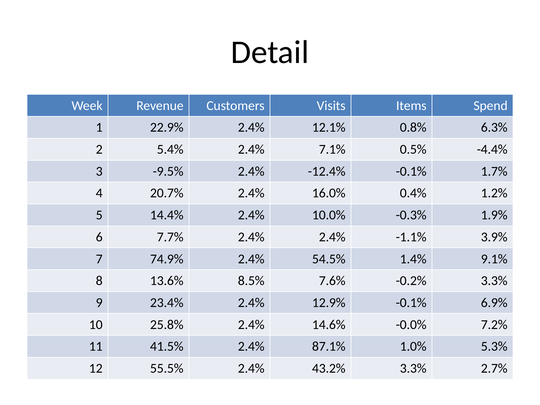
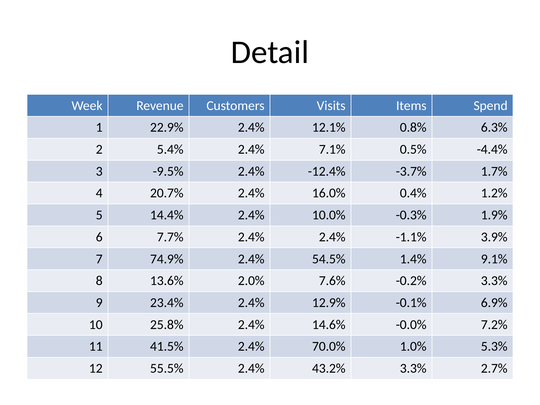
-12.4% -0.1%: -0.1% -> -3.7% (411, 171)
8.5%: 8.5% -> 2.0% (251, 281)
87.1%: 87.1% -> 70.0% (329, 346)
